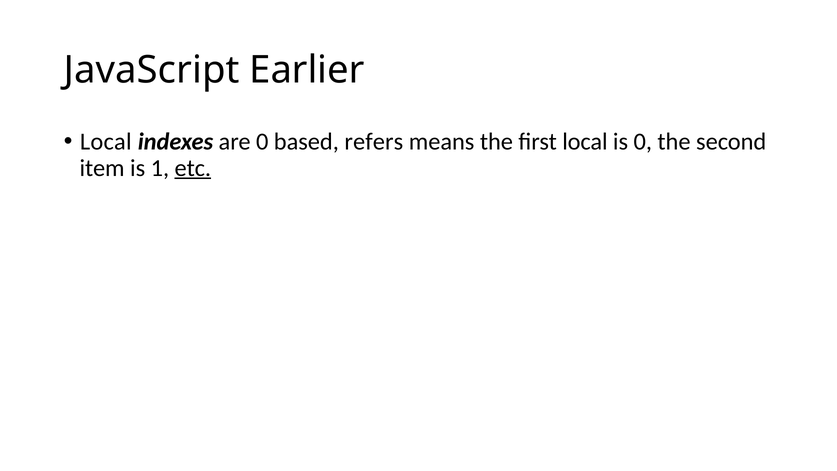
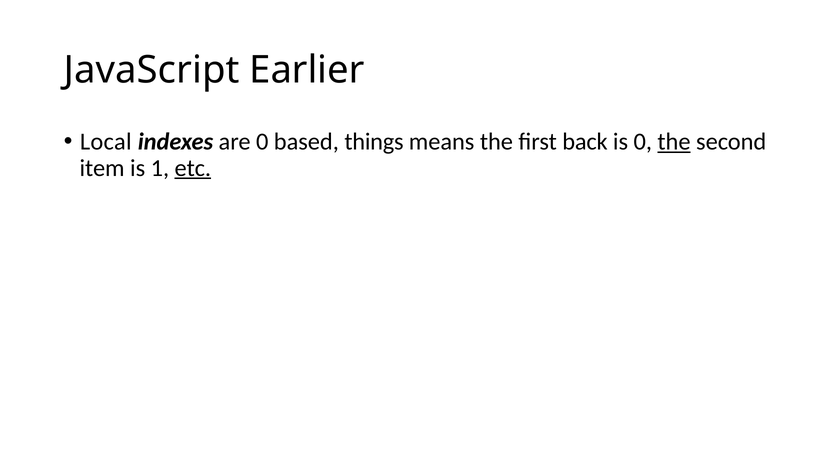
refers: refers -> things (374, 142)
first local: local -> back (585, 142)
the underline: none -> present (674, 142)
